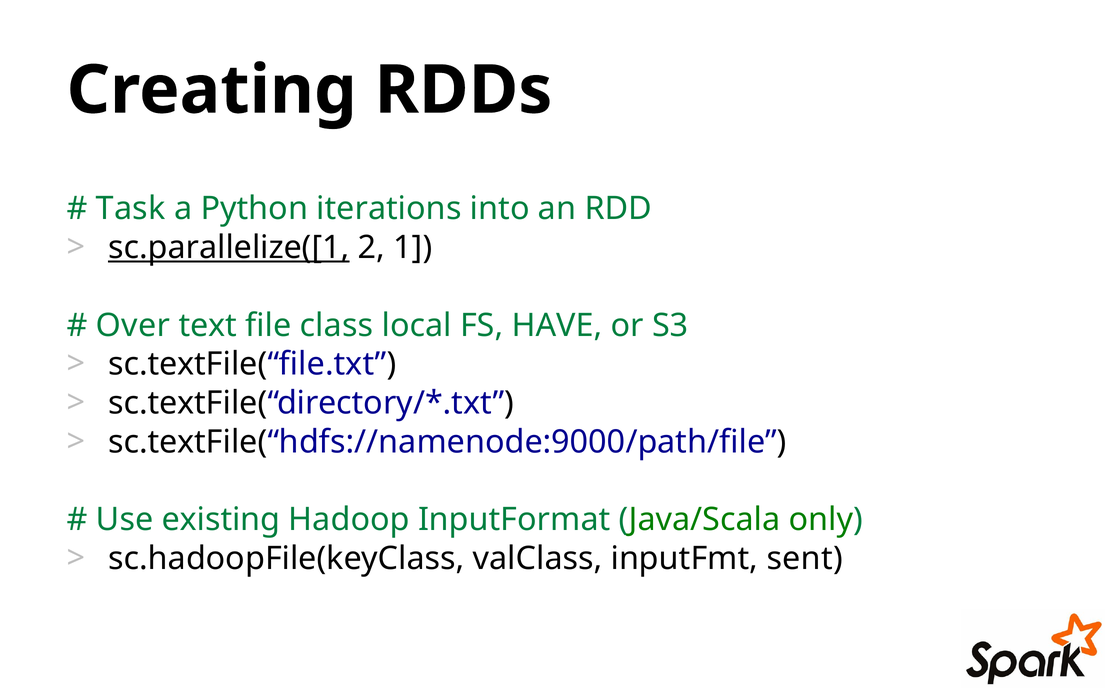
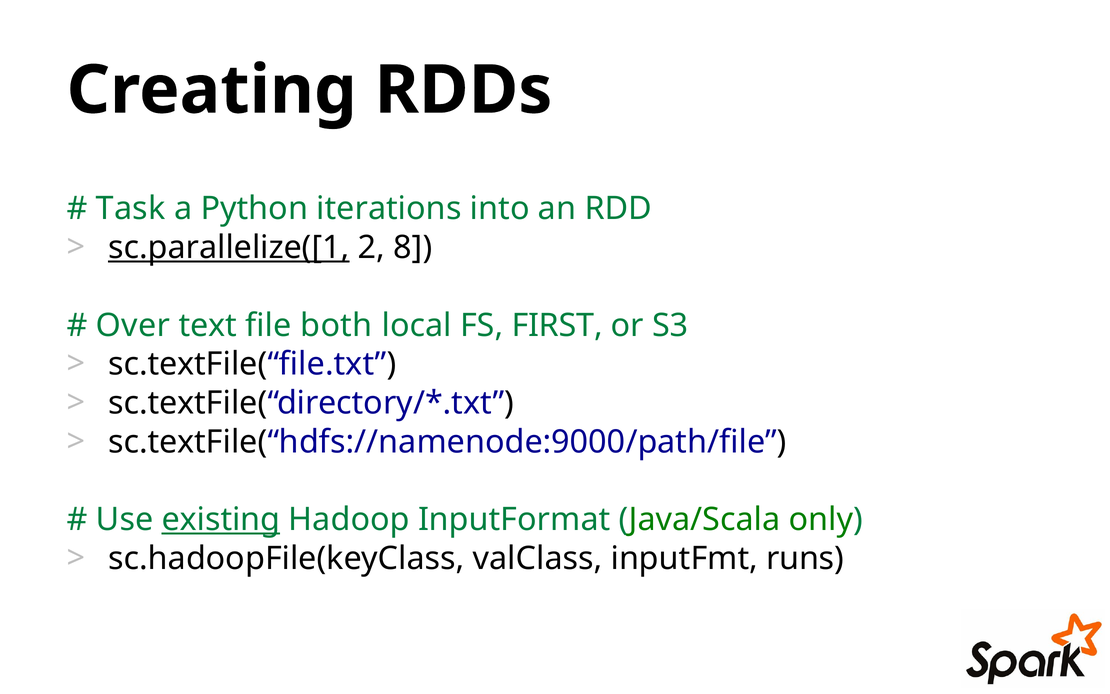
1: 1 -> 8 (413, 247)
class: class -> both (336, 325)
HAVE: HAVE -> FIRST (557, 325)
existing underline: none -> present (221, 519)
sent: sent -> runs (805, 558)
